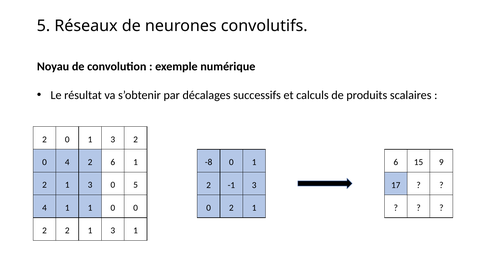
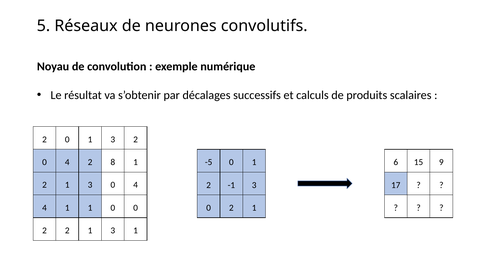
2 6: 6 -> 8 (113, 162)
-8: -8 -> -5 (209, 162)
3 0 5: 5 -> 4 (136, 185)
